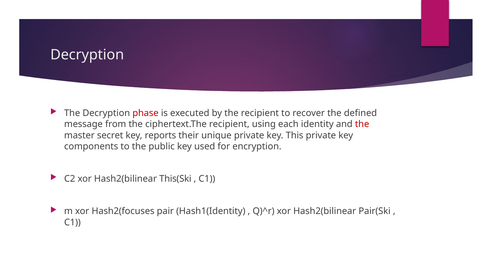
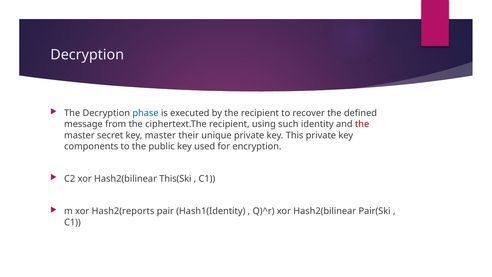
phase colour: red -> blue (146, 113)
each: each -> such (288, 124)
key reports: reports -> master (160, 135)
Hash2(focuses: Hash2(focuses -> Hash2(reports (123, 211)
